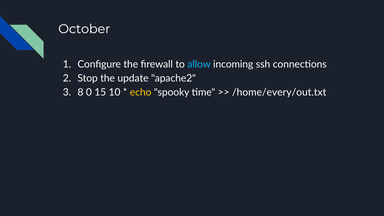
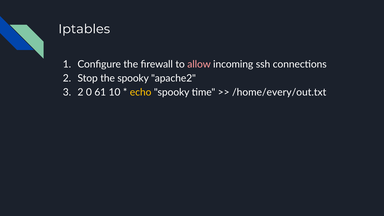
October: October -> Iptables (84, 29)
allow colour: light blue -> pink (199, 64)
the update: update -> spooky (133, 78)
8: 8 -> 2 (80, 92)
15: 15 -> 61 (100, 92)
